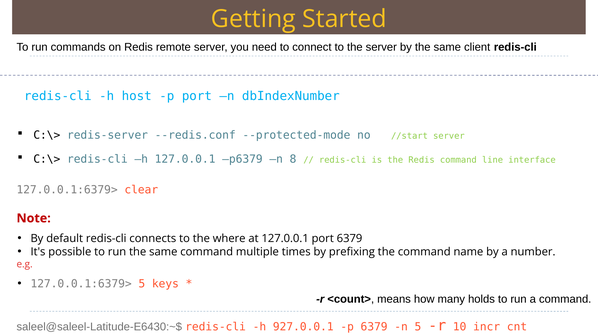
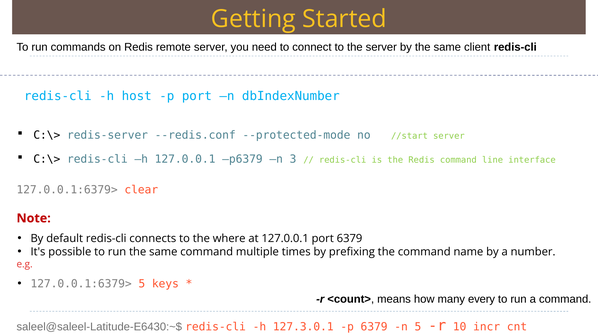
8: 8 -> 3 (293, 159)
holds: holds -> every (482, 299)
927.0.0.1: 927.0.0.1 -> 127.3.0.1 (303, 327)
